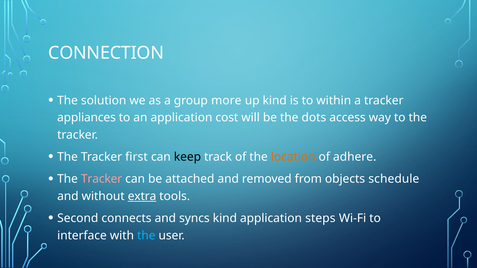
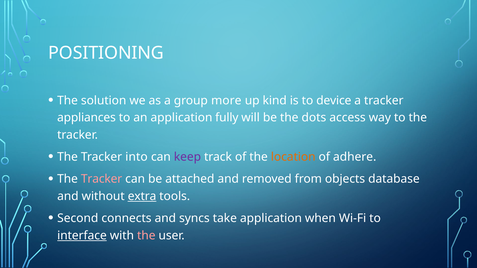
CONNECTION: CONNECTION -> POSITIONING (106, 53)
within: within -> device (334, 101)
cost: cost -> fully (227, 118)
first: first -> into (136, 157)
keep colour: black -> purple (187, 157)
schedule: schedule -> database (394, 179)
syncs kind: kind -> take (225, 219)
steps: steps -> when (320, 219)
interface underline: none -> present (82, 236)
the colour: light blue -> pink (146, 236)
